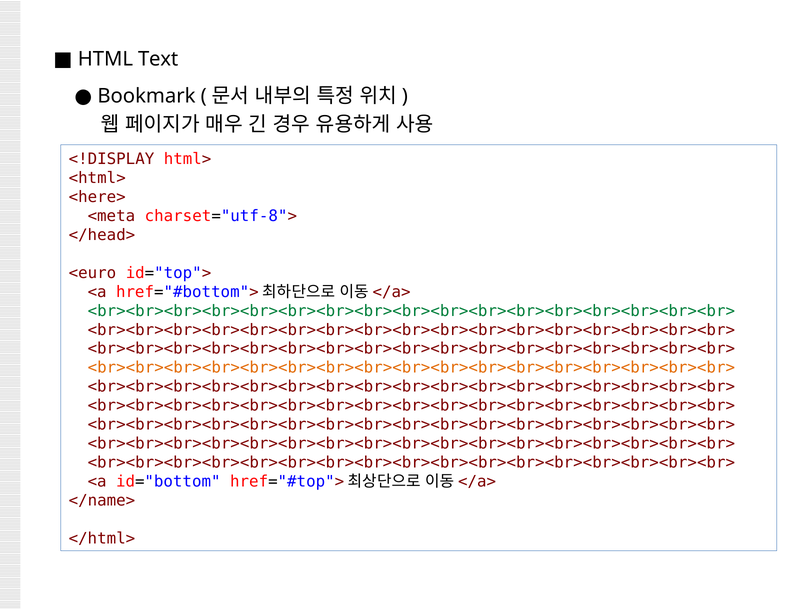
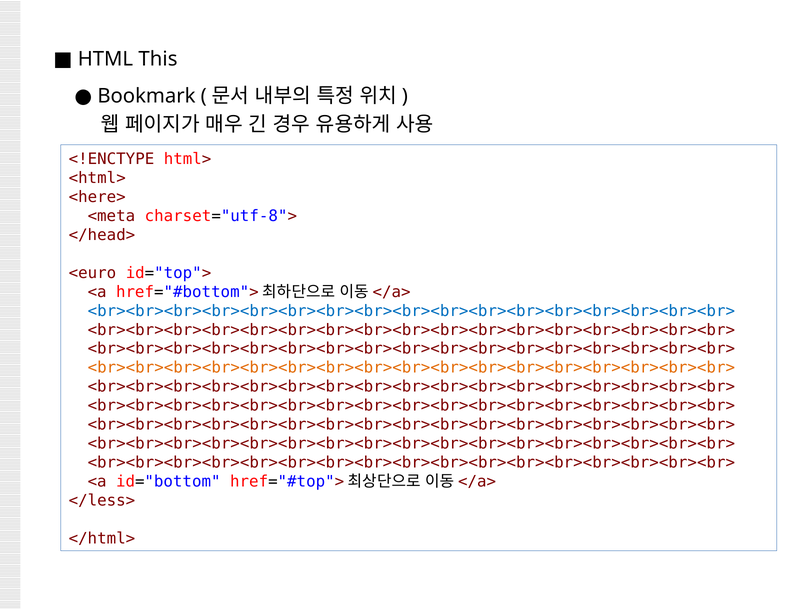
Text: Text -> This (158, 59)
<!DISPLAY: <!DISPLAY -> <!ENCTYPE (111, 159)
<br><br><br><br><br><br><br><br><br><br><br><br><br><br><br><br><br> colour: green -> blue (411, 311)
</name>: </name> -> </less> (102, 500)
